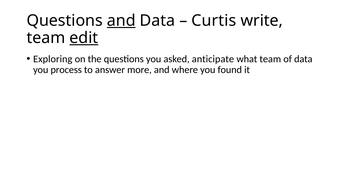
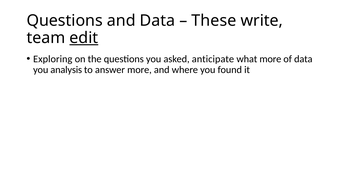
and underline: present -> none (121, 21)
Curtis: Curtis -> These (214, 21)
what team: team -> more (270, 59)
process: process -> analysis (66, 70)
